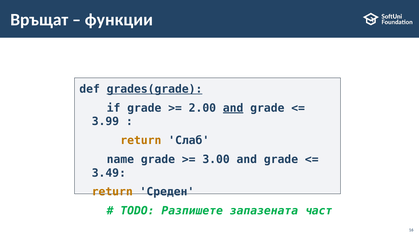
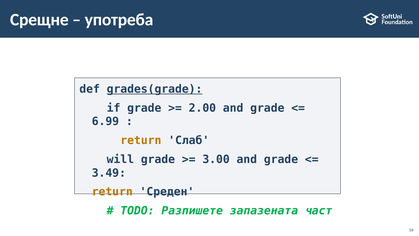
Връщат: Връщат -> Срещне (39, 20)
функции: функции -> употреба (119, 20)
and underline: present -> none (233, 108)
3.99: 3.99 -> 6.99 (105, 121)
name: name -> will (120, 159)
